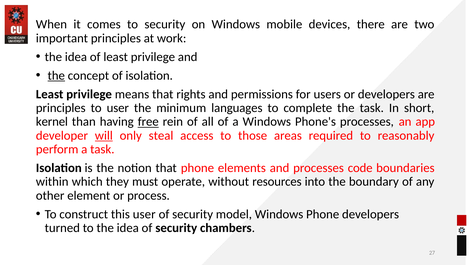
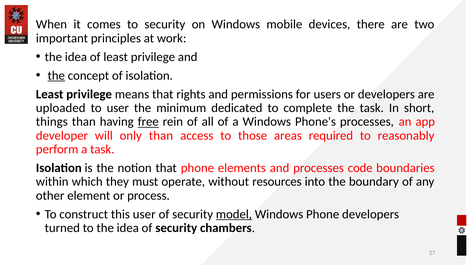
principles: principles -> uploaded (61, 108)
languages: languages -> dedicated (237, 108)
kernel: kernel -> things (52, 122)
will underline: present -> none (104, 136)
only steal: steal -> than (161, 136)
model underline: none -> present (234, 214)
